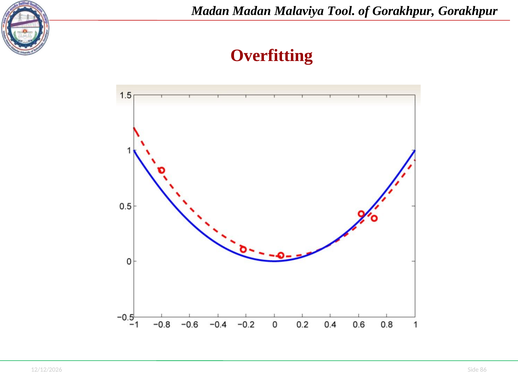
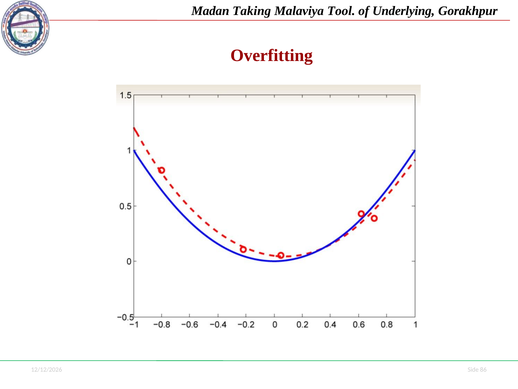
Madan Madan: Madan -> Taking (252, 11)
of Gorakhpur: Gorakhpur -> Underlying (404, 11)
